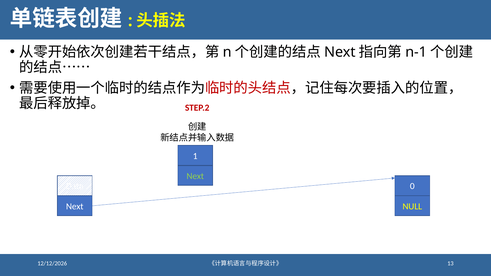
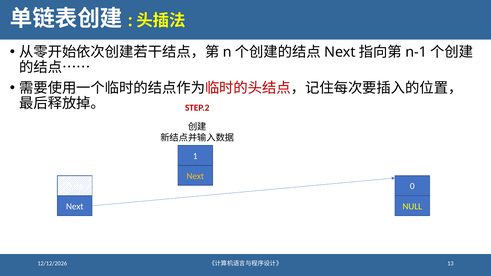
Next colour: light green -> yellow (195, 176)
